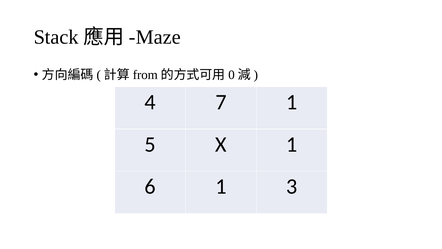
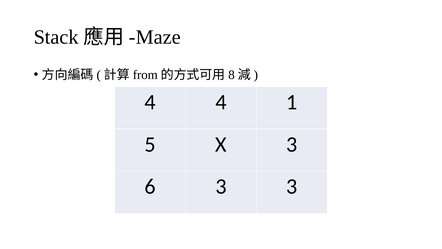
0: 0 -> 8 (231, 75)
4 7: 7 -> 4 (221, 102)
X 1: 1 -> 3 (292, 144)
6 1: 1 -> 3 (221, 186)
